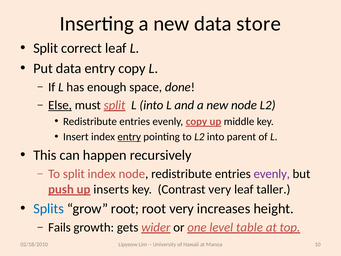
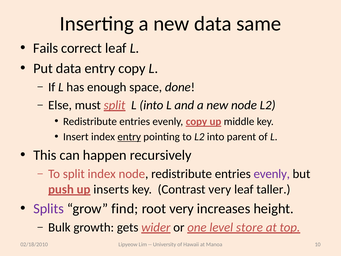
store: store -> same (259, 24)
Split: Split -> Fails (46, 48)
Else underline: present -> none (60, 105)
Splits colour: blue -> purple (49, 208)
grow root: root -> find (125, 208)
Fails: Fails -> Bulk (59, 227)
table: table -> store (249, 227)
